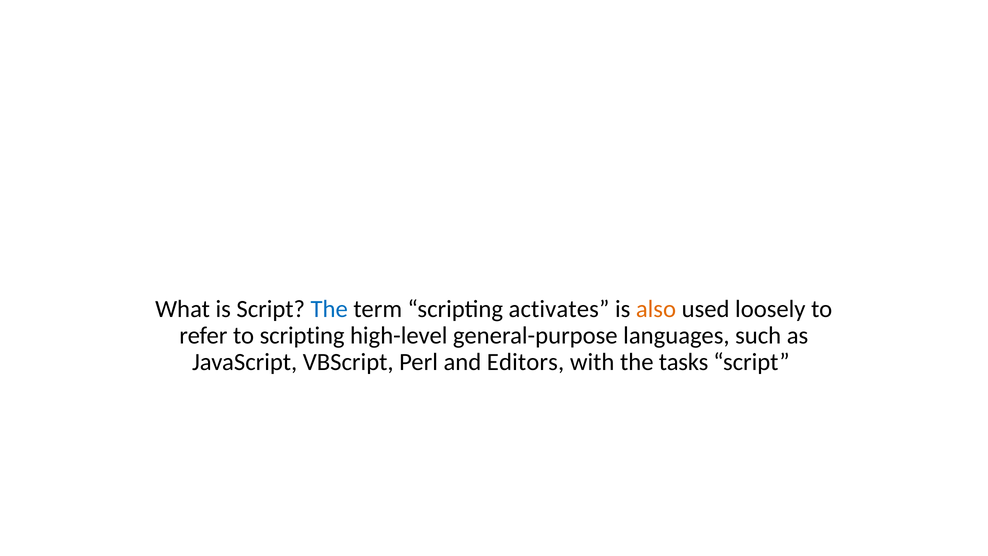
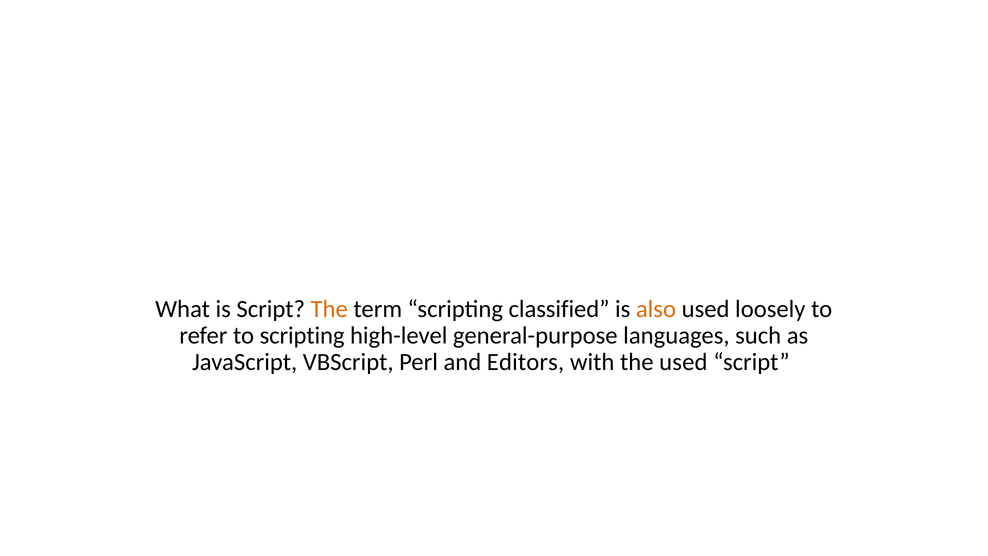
The colour: blue -> orange (329, 309)
activates: activates -> classified (559, 309)
the tasks: tasks -> used (683, 362)
